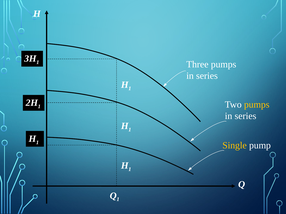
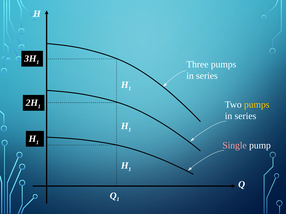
Single colour: yellow -> pink (235, 146)
